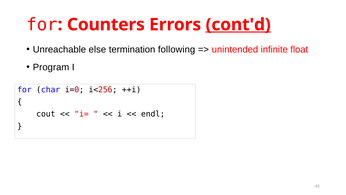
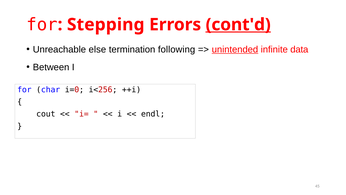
Counters: Counters -> Stepping (106, 25)
unintended underline: none -> present (235, 49)
float: float -> data (299, 49)
Program: Program -> Between (51, 67)
